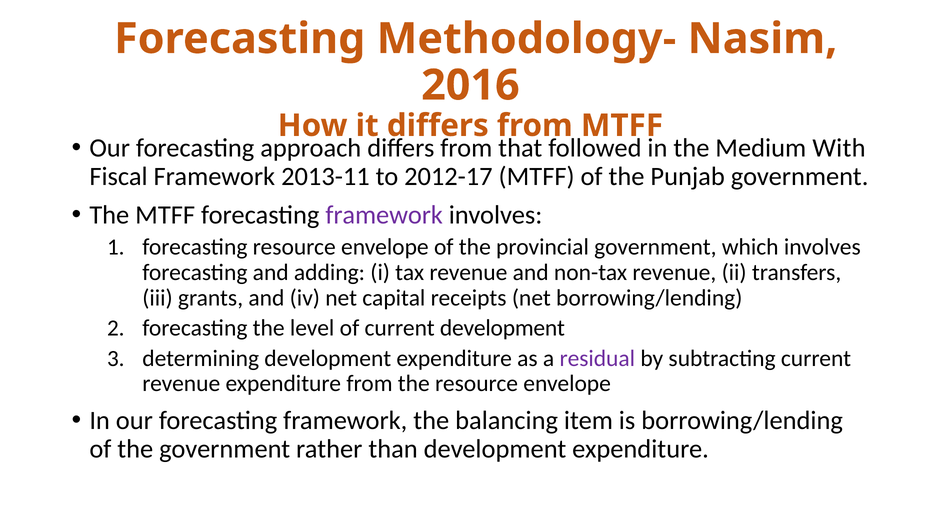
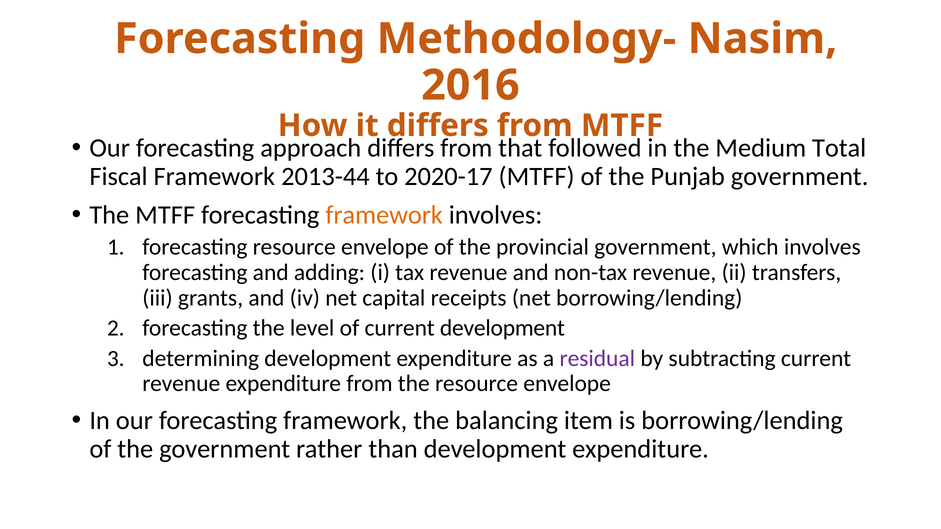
With: With -> Total (839, 148)
2013-11: 2013-11 -> 2013-44 (325, 177)
2012-17: 2012-17 -> 2020-17 (448, 177)
framework colour: purple -> orange (384, 215)
